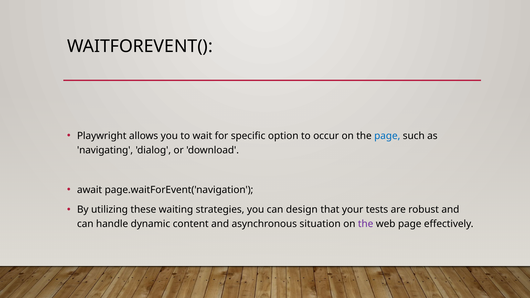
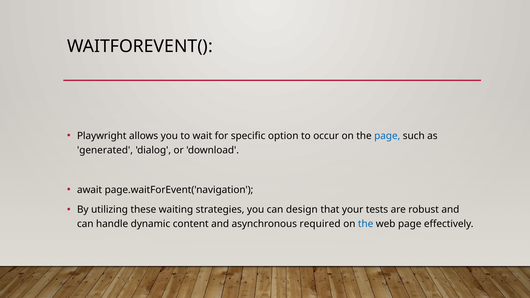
navigating: navigating -> generated (105, 150)
situation: situation -> required (320, 224)
the colour: purple -> blue (366, 224)
